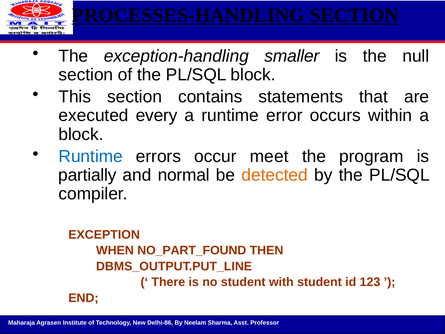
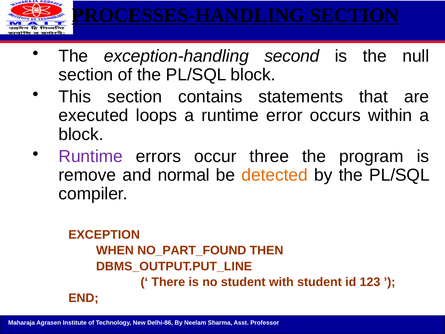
smaller: smaller -> second (292, 56)
every: every -> loops (157, 116)
Runtime colour: blue -> purple (91, 156)
meet: meet -> three (269, 156)
partially: partially -> remove (87, 175)
